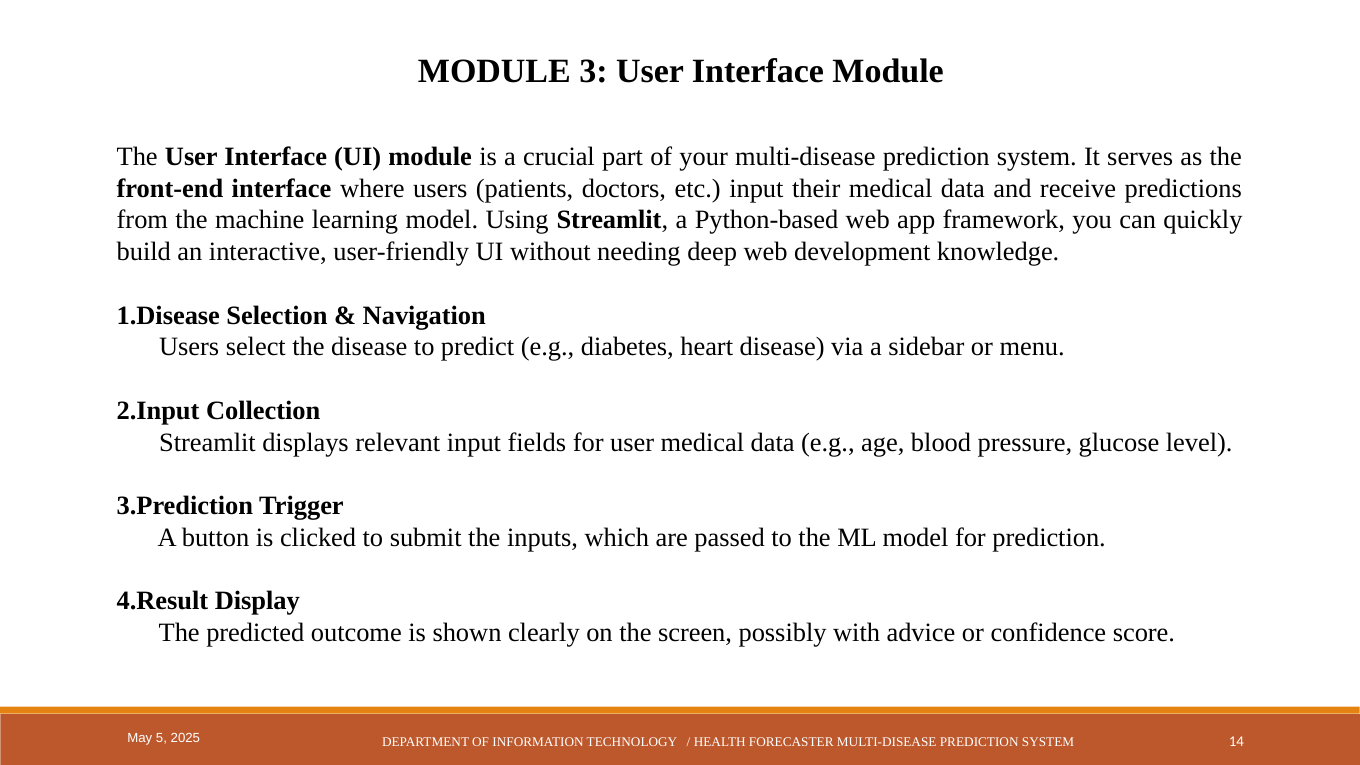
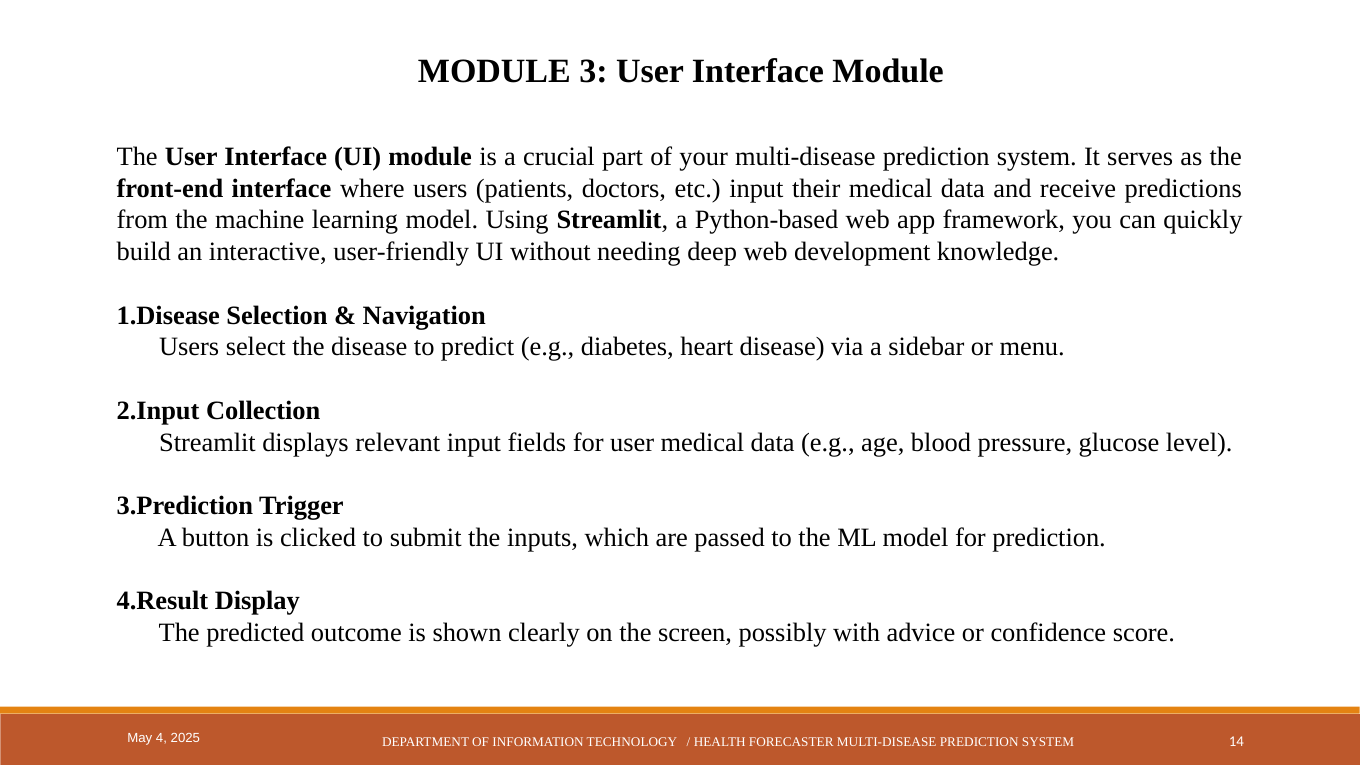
5: 5 -> 4 (161, 738)
